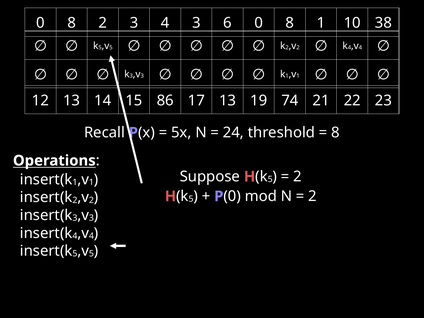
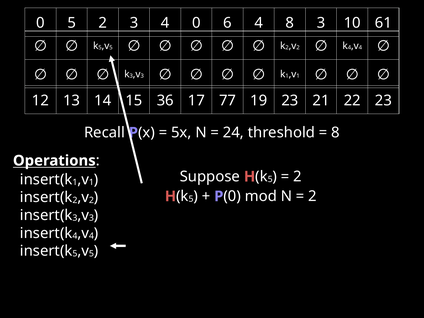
8: 8 -> 5 (72, 23)
4 3: 3 -> 0 (196, 23)
6 0: 0 -> 4 (259, 23)
8 1: 1 -> 3 (321, 23)
38: 38 -> 61 (383, 23)
86: 86 -> 36 (165, 100)
17 13: 13 -> 77 (228, 100)
19 74: 74 -> 23 (290, 100)
